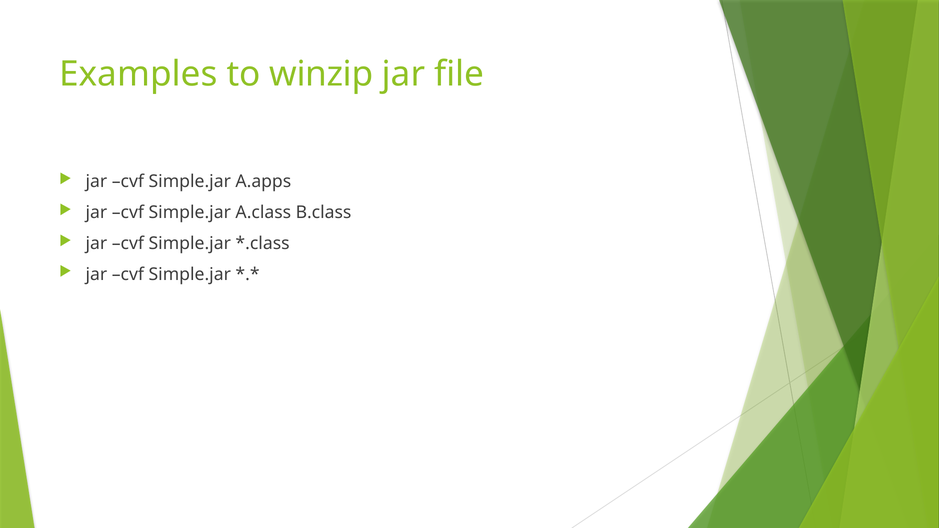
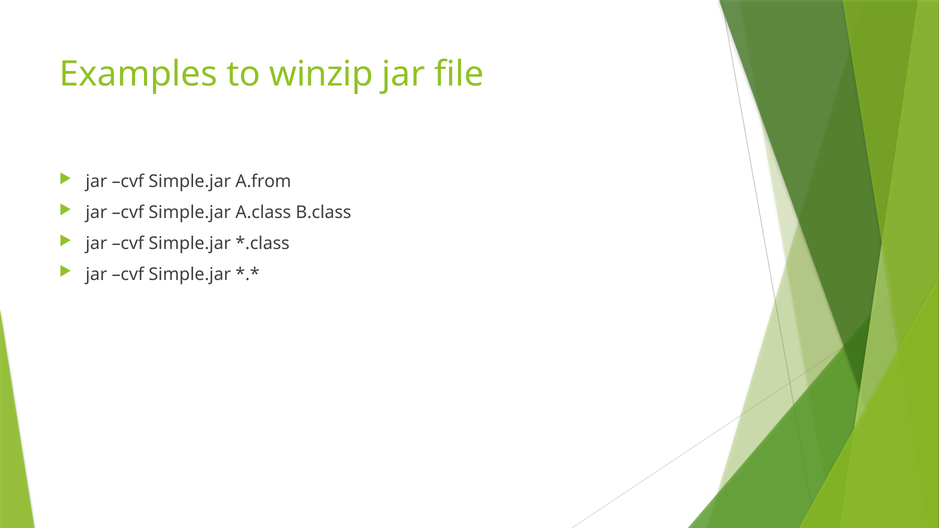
A.apps: A.apps -> A.from (263, 182)
